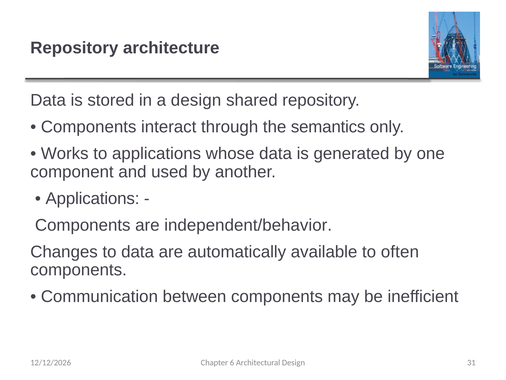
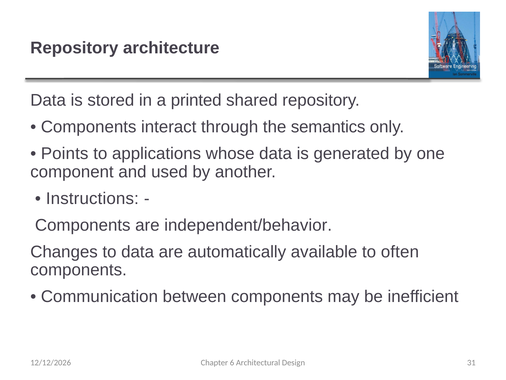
a design: design -> printed (196, 100)
Works: Works -> Points (65, 153)
Applications: Applications -> Instructions (92, 198)
